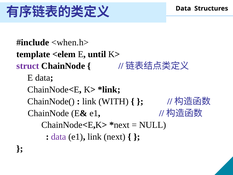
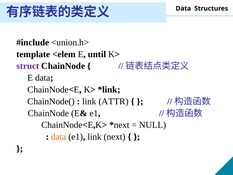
<when.h>: <when.h> -> <union.h> (70, 42)
WITH: WITH -> ATTR (114, 101)
data colour: purple -> orange (59, 137)
